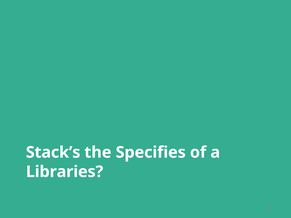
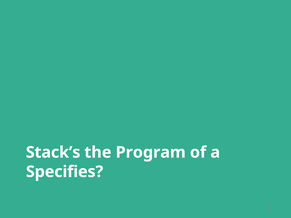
Specifies: Specifies -> Program (151, 153)
Libraries: Libraries -> Specifies (65, 172)
